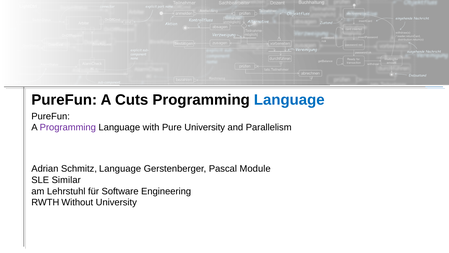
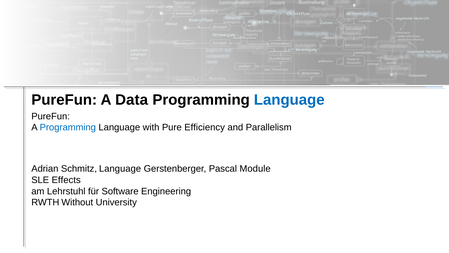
Cuts: Cuts -> Data (132, 100)
Programming colour: purple -> blue (68, 127)
Pure University: University -> Efficiency (205, 127)
Similar: Similar -> Effects (66, 180)
